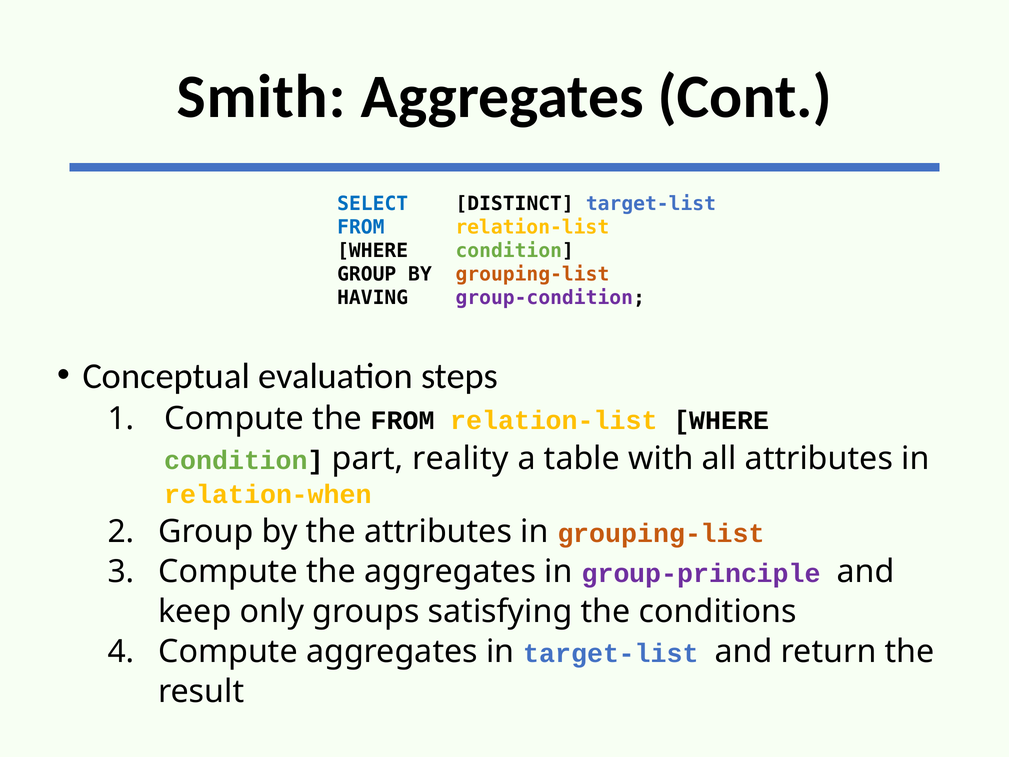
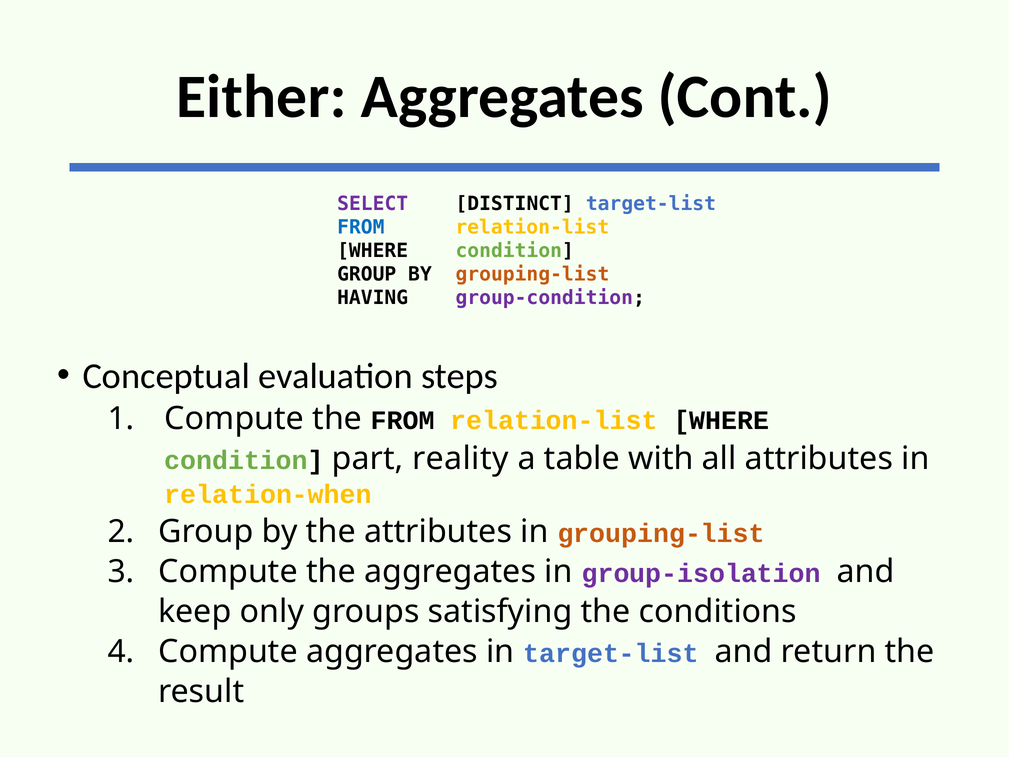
Smith: Smith -> Either (261, 97)
SELECT colour: blue -> purple (373, 204)
group-principle: group-principle -> group-isolation (701, 573)
